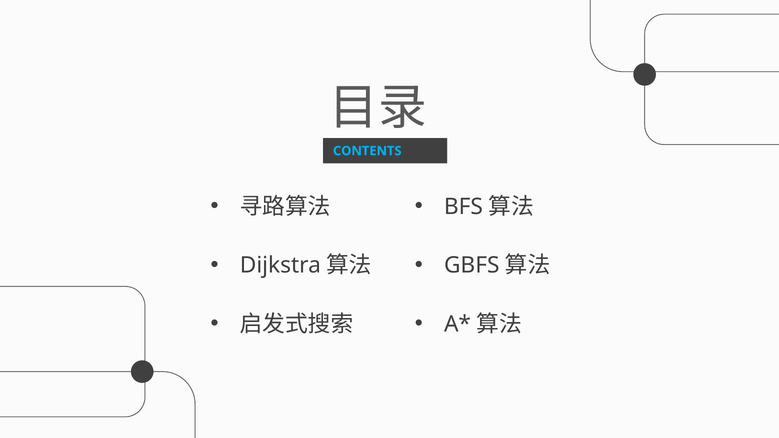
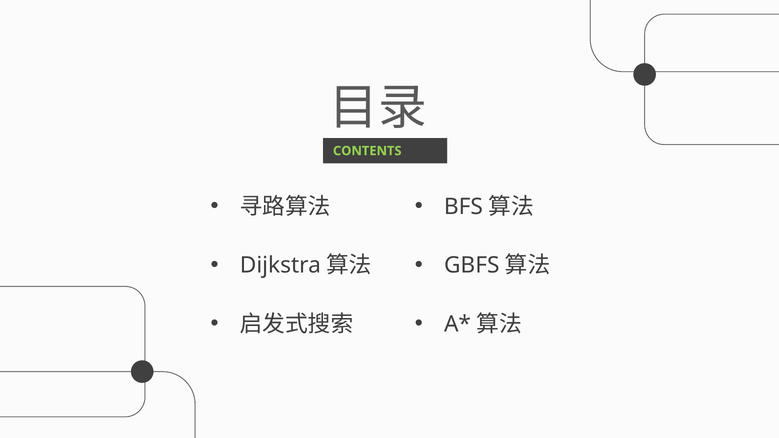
CONTENTS colour: light blue -> light green (367, 151)
